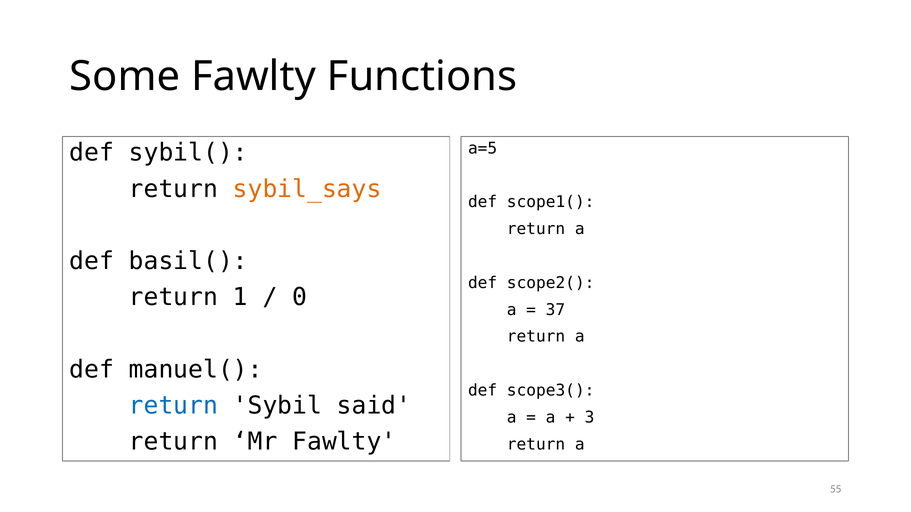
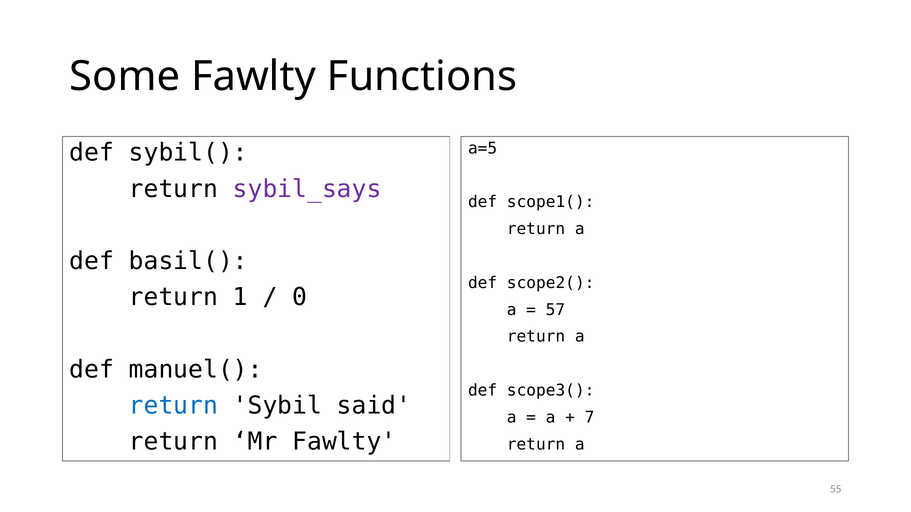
sybil_says colour: orange -> purple (307, 189)
37: 37 -> 57 (555, 310)
3: 3 -> 7 (589, 418)
